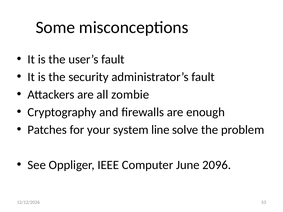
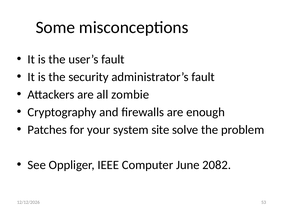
line: line -> site (160, 130)
2096: 2096 -> 2082 (217, 165)
